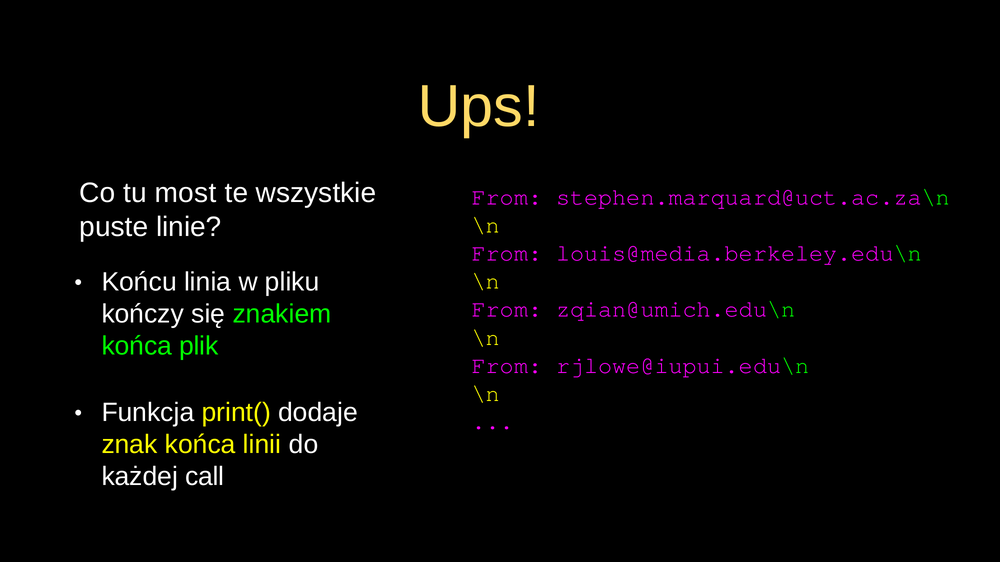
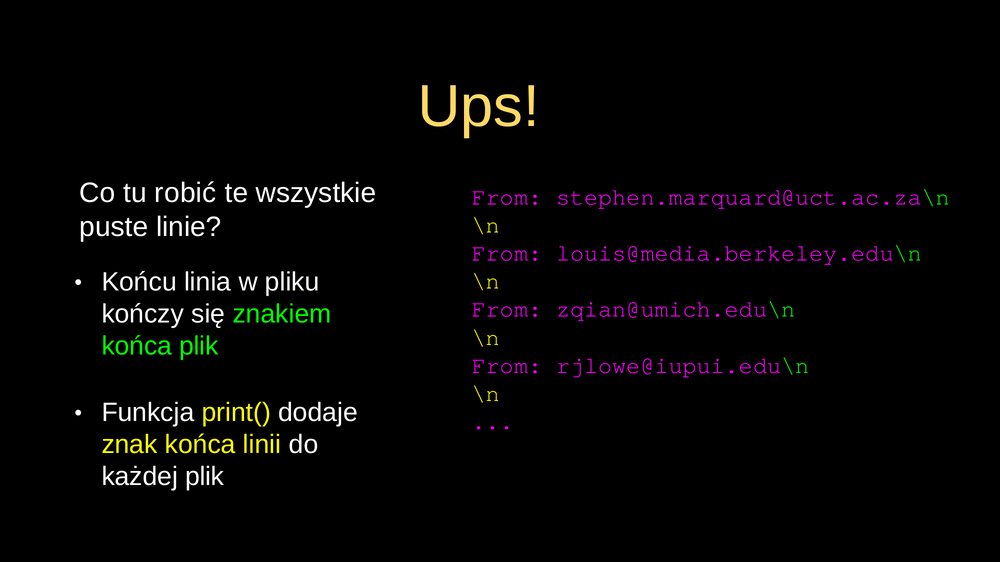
most: most -> robić (186, 193)
każdej call: call -> plik (205, 477)
